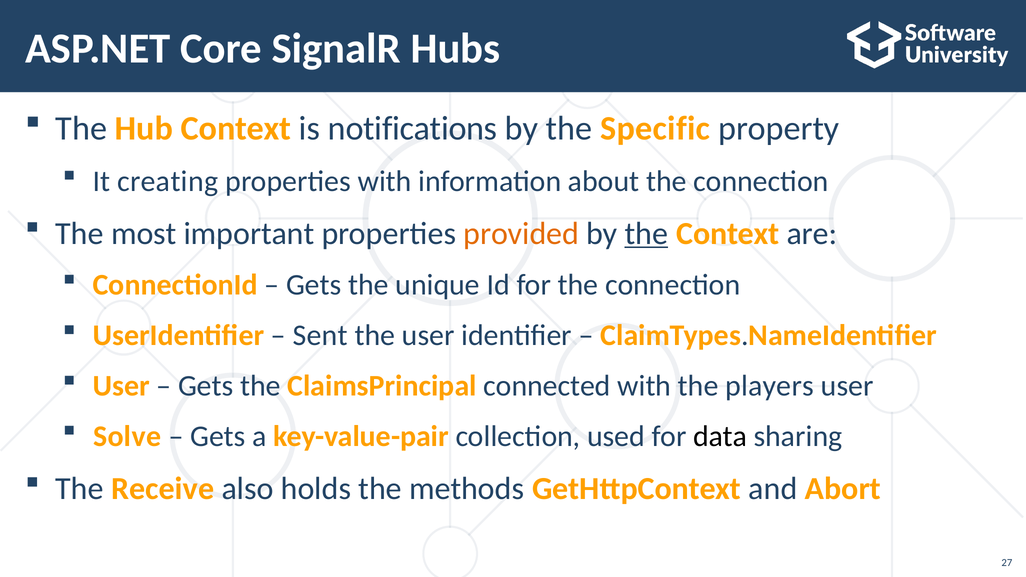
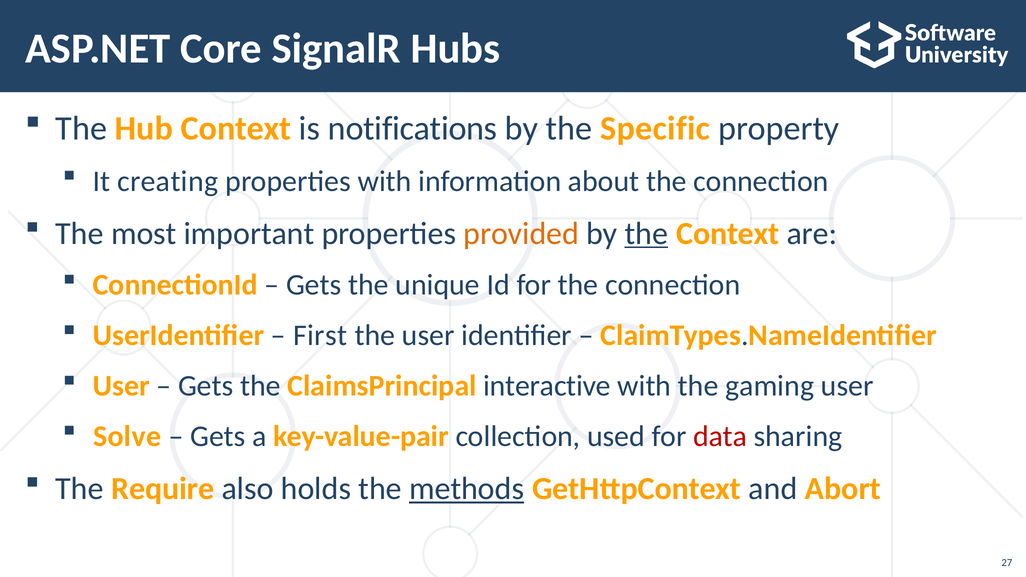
Sent: Sent -> First (320, 336)
connected: connected -> interactive (547, 386)
players: players -> gaming (770, 386)
data colour: black -> red (720, 437)
Receive: Receive -> Require (163, 489)
methods underline: none -> present (467, 489)
